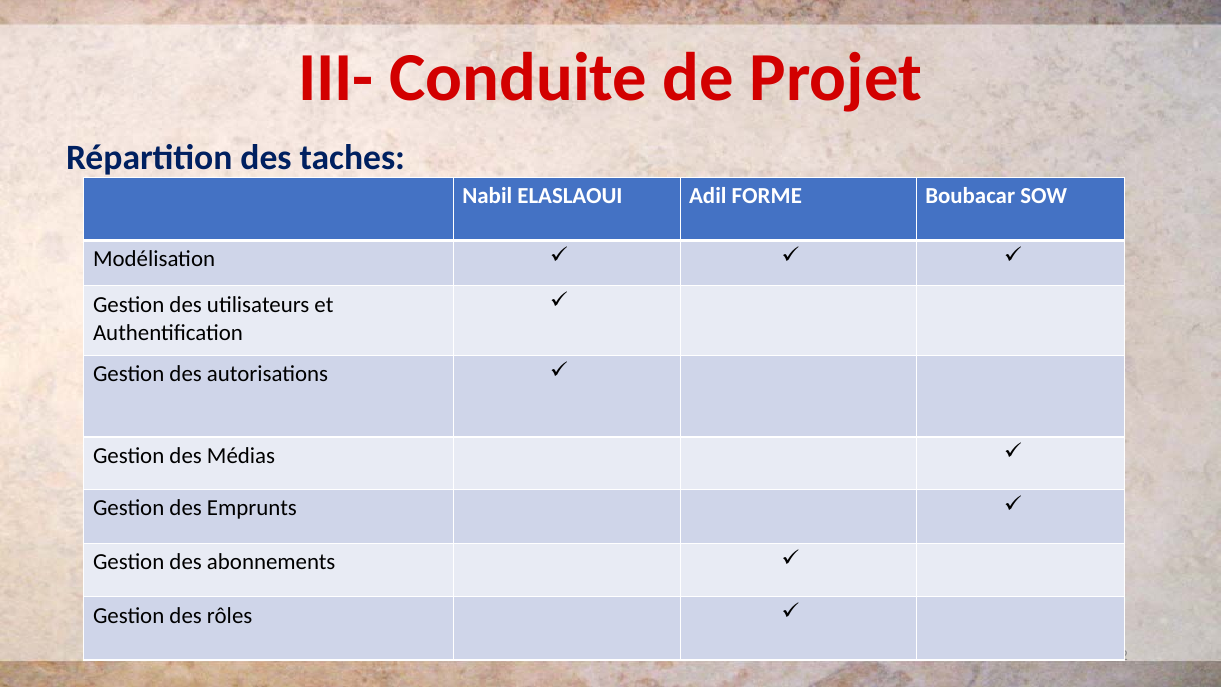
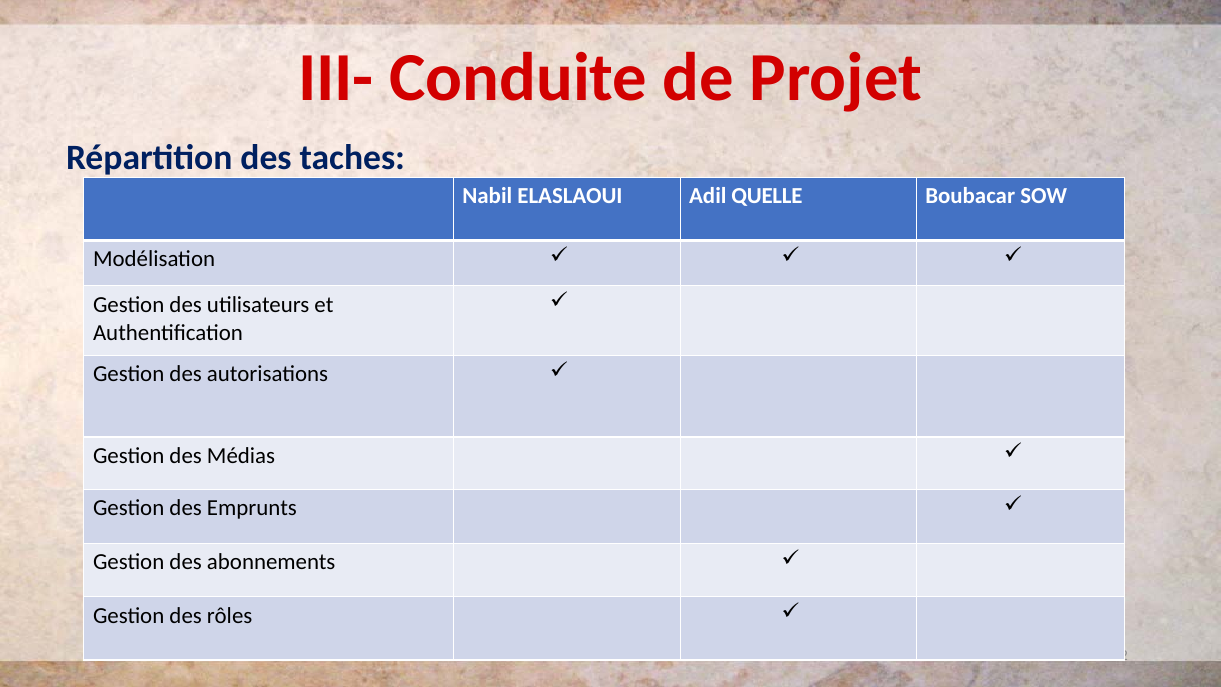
FORME: FORME -> QUELLE (767, 196)
